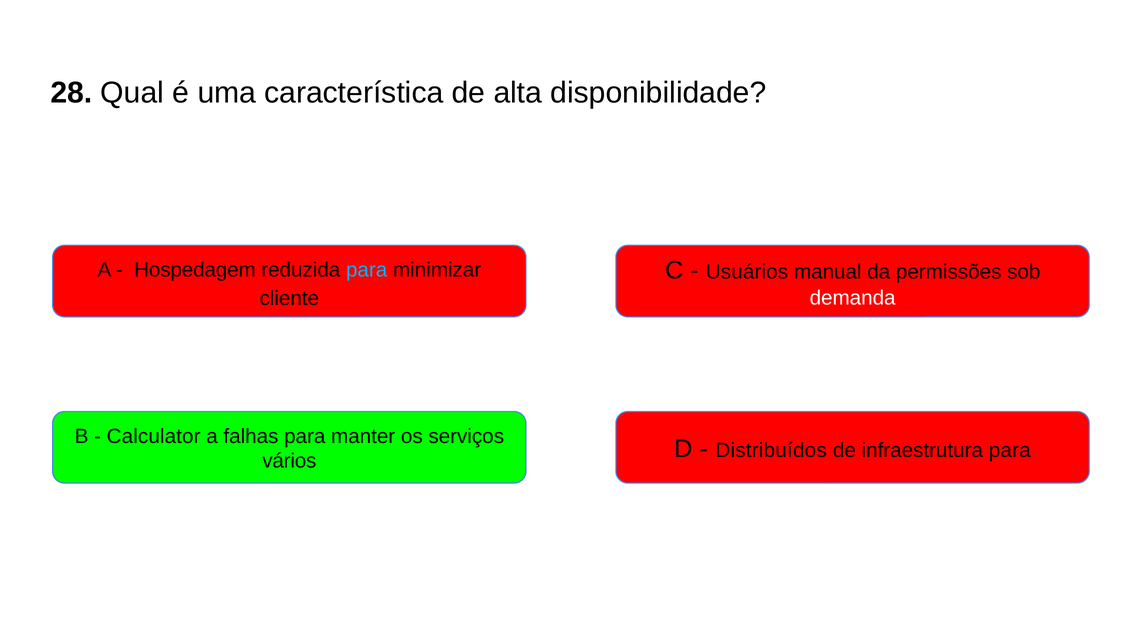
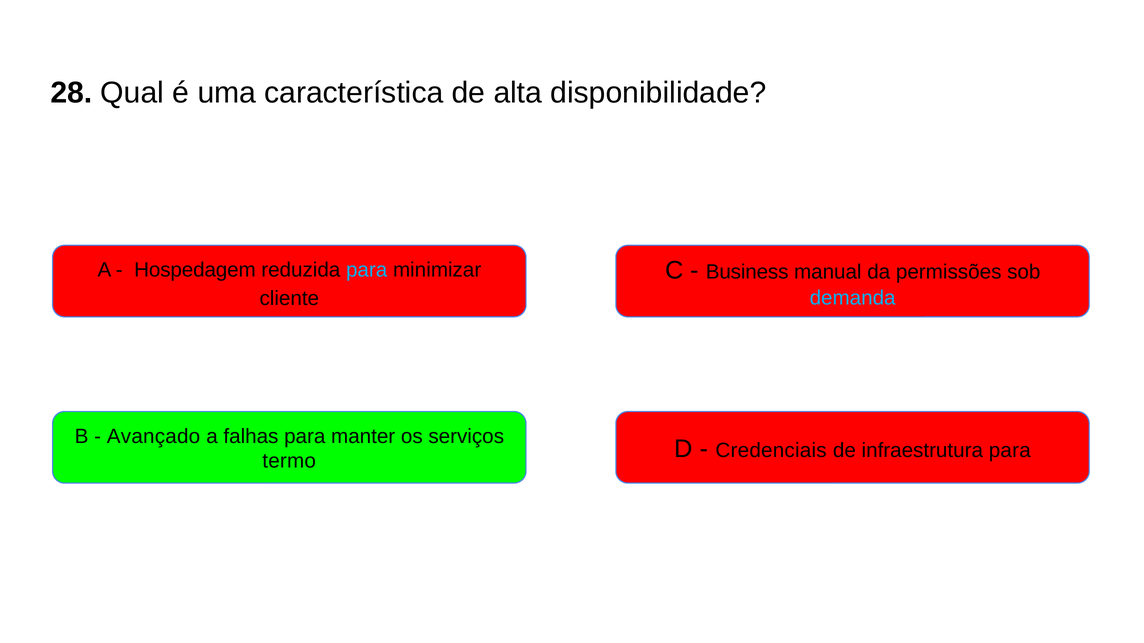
Usuários: Usuários -> Business (747, 272)
demanda colour: white -> light blue (853, 298)
Calculator: Calculator -> Avançado (154, 437)
Distribuídos: Distribuídos -> Credenciais (771, 451)
vários: vários -> termo (289, 461)
